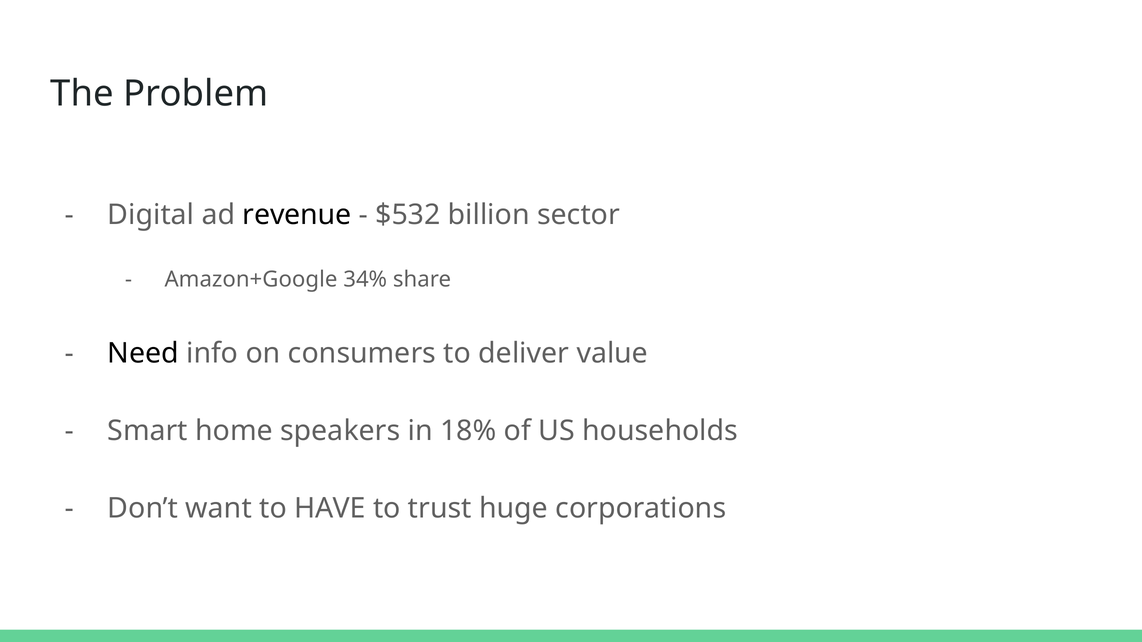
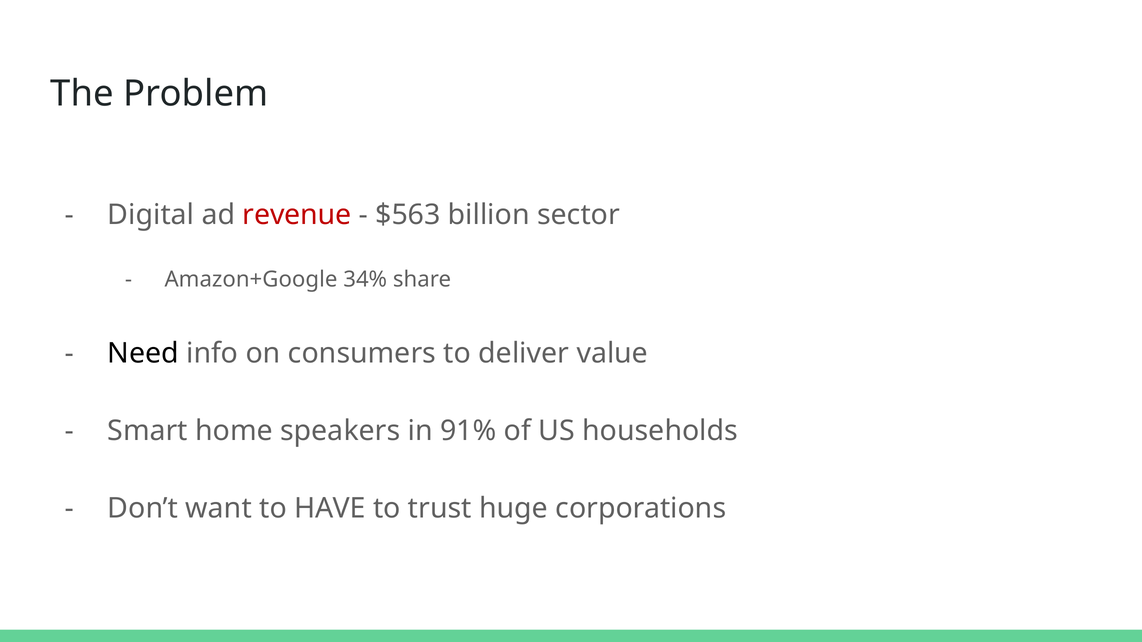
revenue colour: black -> red (297, 215)
$532: $532 -> $563 (408, 215)
18%: 18% -> 91% (468, 431)
